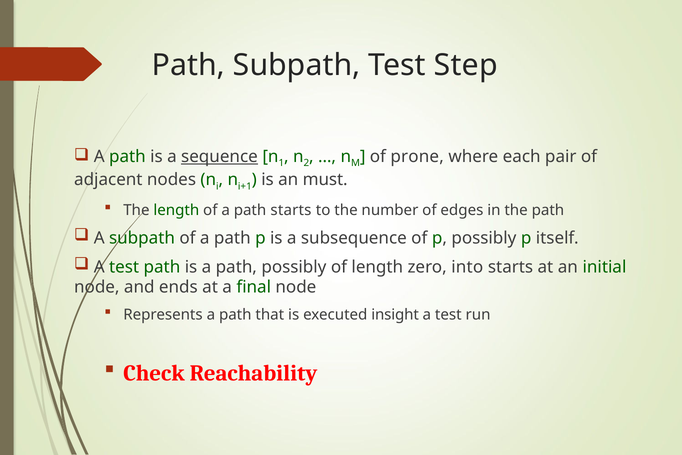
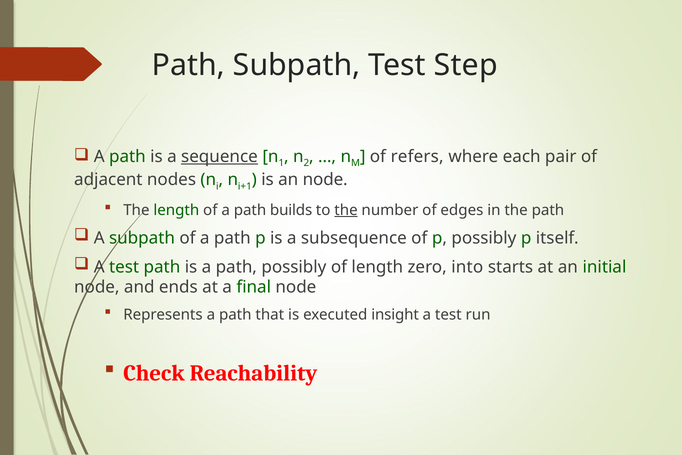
prone: prone -> refers (417, 156)
an must: must -> node (325, 180)
path starts: starts -> builds (291, 210)
the underline: none -> present (346, 210)
